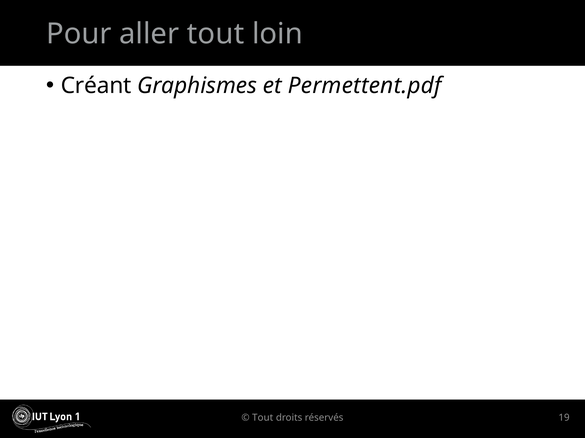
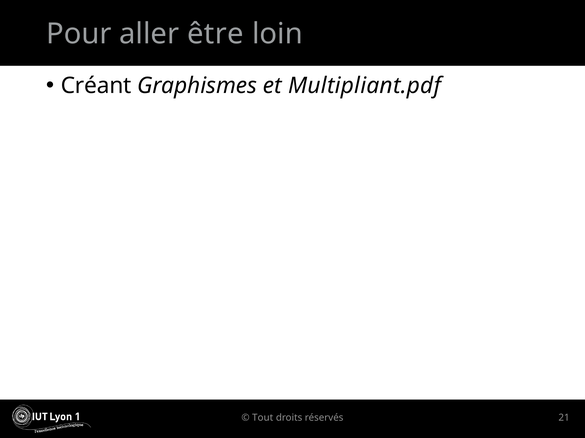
aller tout: tout -> être (215, 34)
Permettent.pdf: Permettent.pdf -> Multipliant.pdf (365, 86)
19: 19 -> 21 (564, 418)
